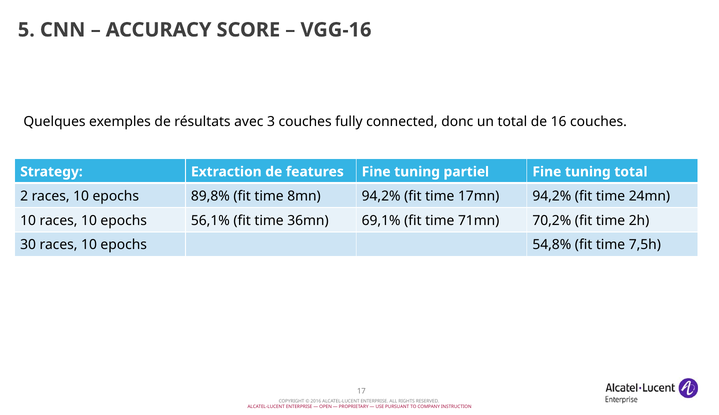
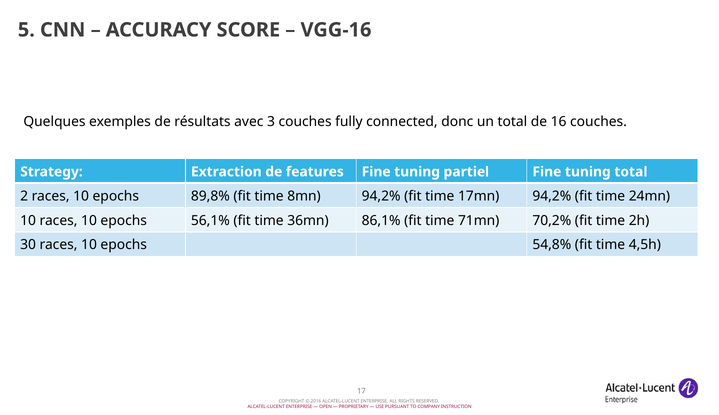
69,1%: 69,1% -> 86,1% (381, 220)
7,5h: 7,5h -> 4,5h (645, 245)
